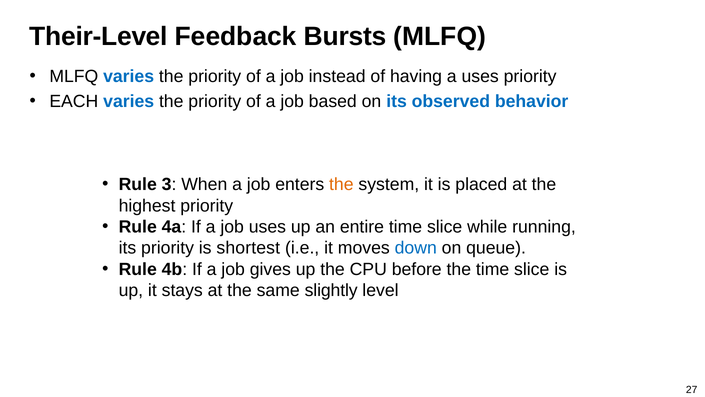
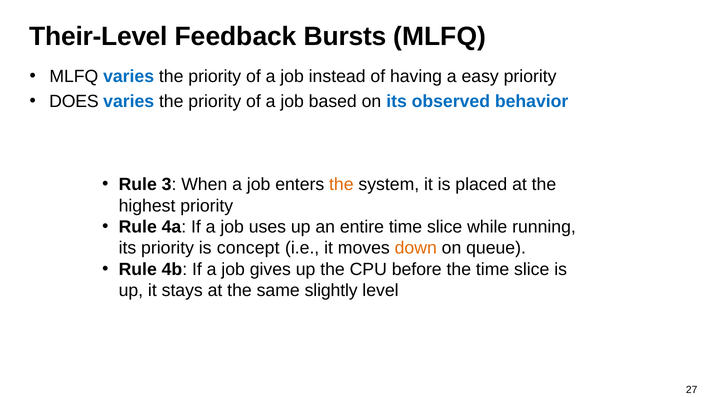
a uses: uses -> easy (480, 77)
EACH: EACH -> DOES (74, 101)
shortest: shortest -> concept (248, 248)
down colour: blue -> orange (416, 248)
